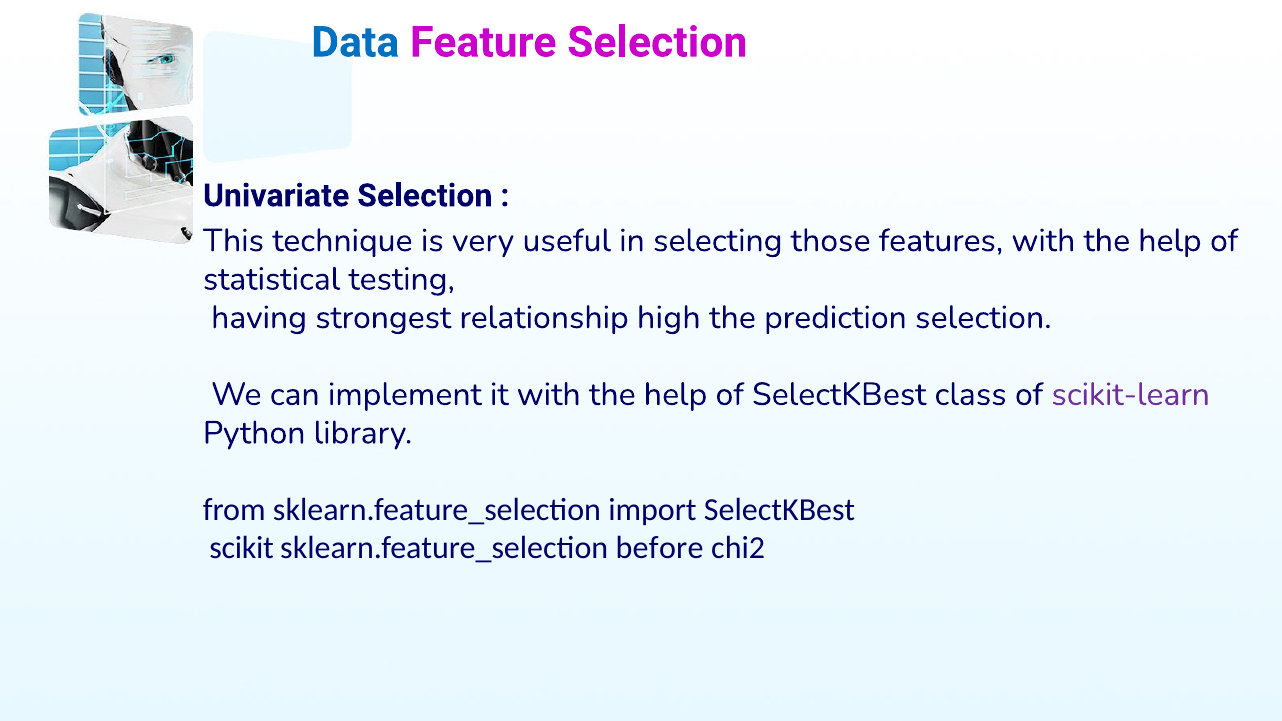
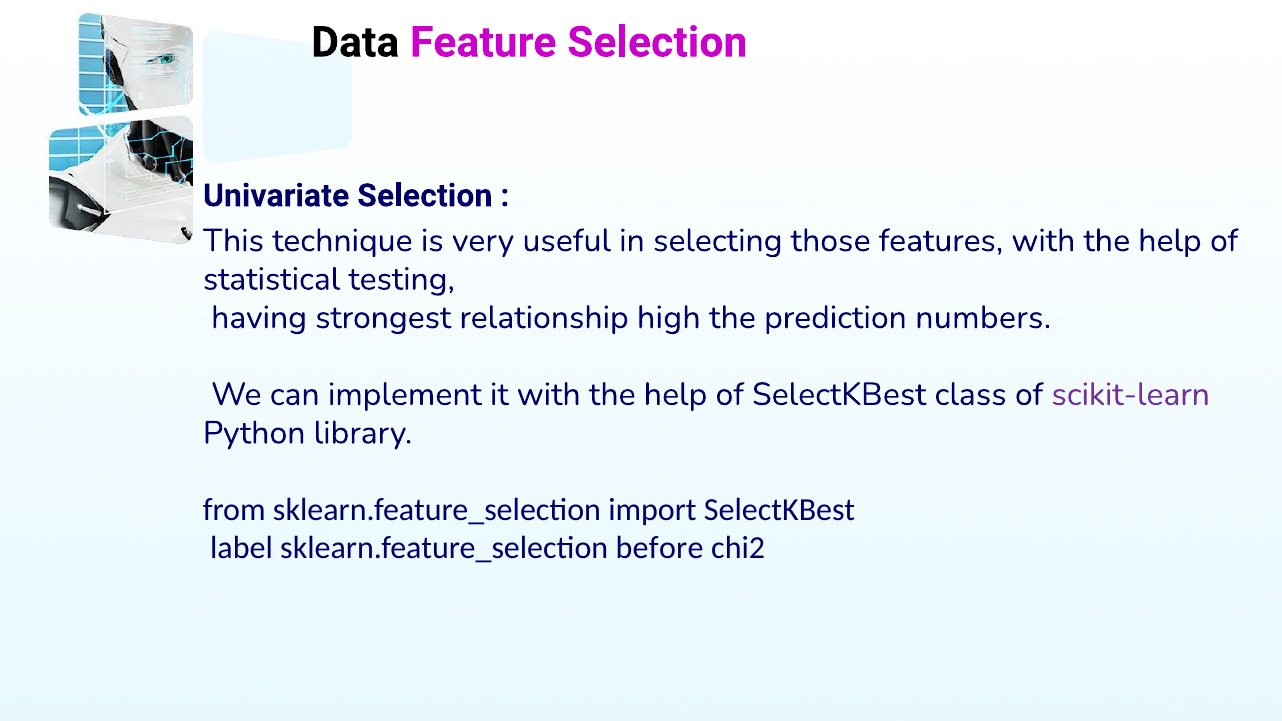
Data colour: blue -> black (355, 42)
prediction selection: selection -> numbers (983, 318)
scikit: scikit -> label (241, 548)
